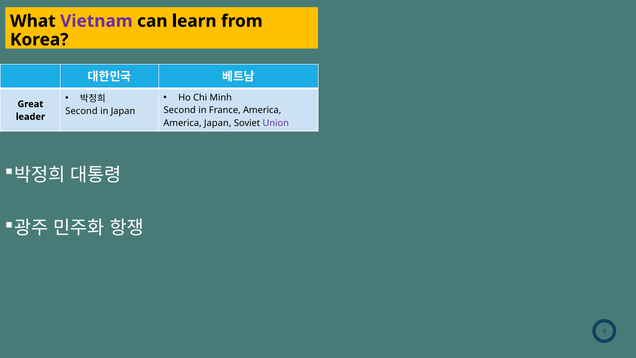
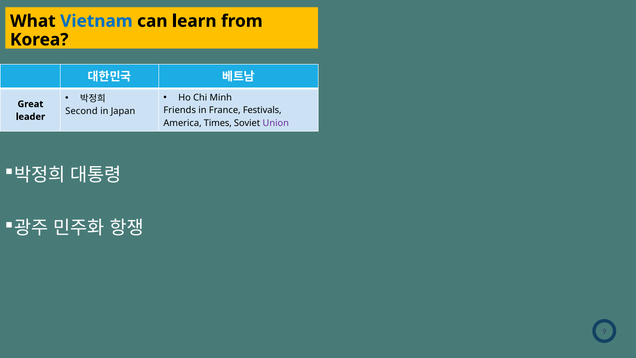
Vietnam colour: purple -> blue (96, 21)
Second: Second -> Friends (180, 110)
France America: America -> Festivals (262, 110)
America Japan: Japan -> Times (218, 123)
